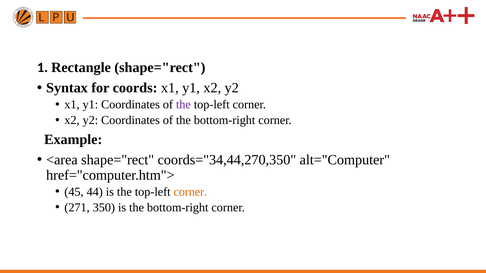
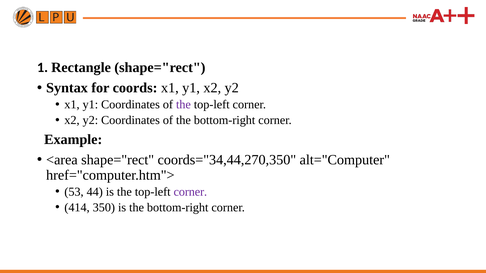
45: 45 -> 53 (74, 192)
corner colour: orange -> purple (190, 192)
271: 271 -> 414 (77, 208)
